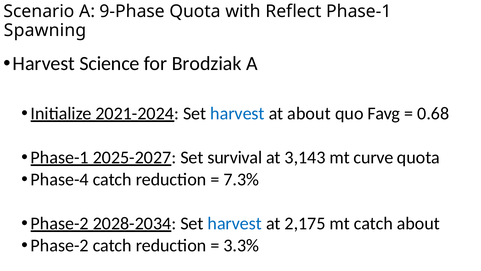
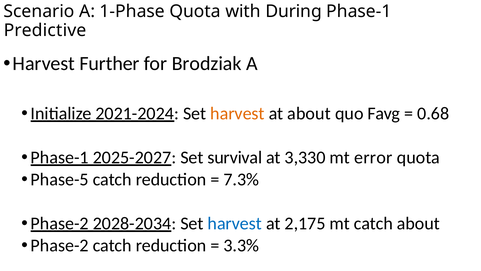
9-Phase: 9-Phase -> 1-Phase (132, 11)
Reflect: Reflect -> During (294, 11)
Spawning: Spawning -> Predictive (45, 30)
Science: Science -> Further (109, 64)
harvest colour: blue -> orange (237, 113)
3,143: 3,143 -> 3,330 (305, 157)
curve: curve -> error (373, 157)
Phase-4: Phase-4 -> Phase-5 (60, 179)
